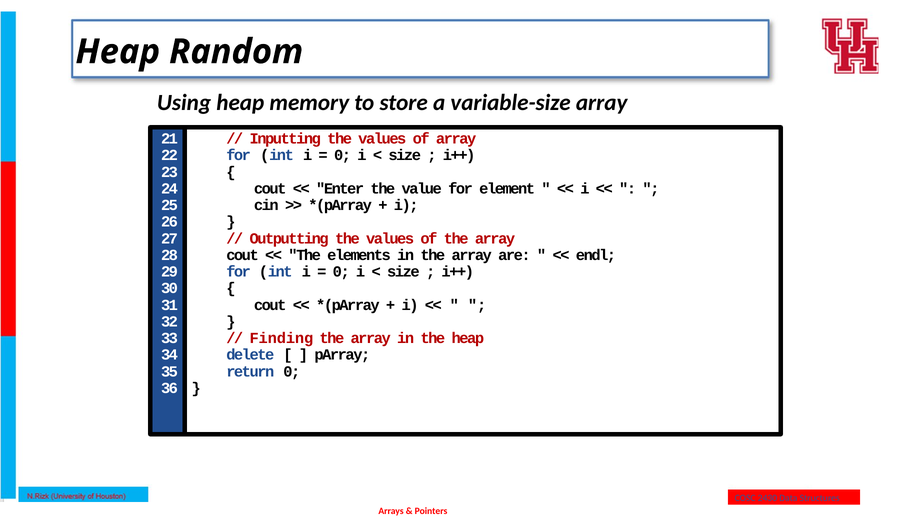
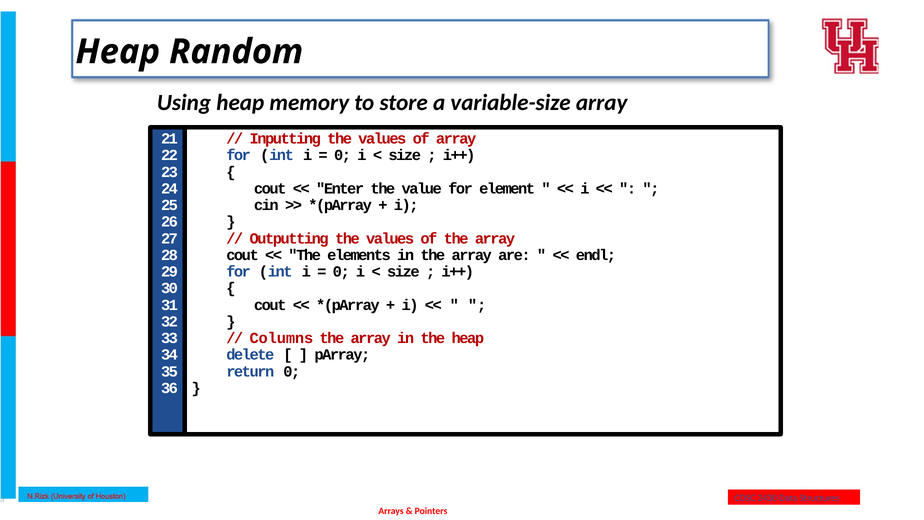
Finding: Finding -> Columns (281, 338)
